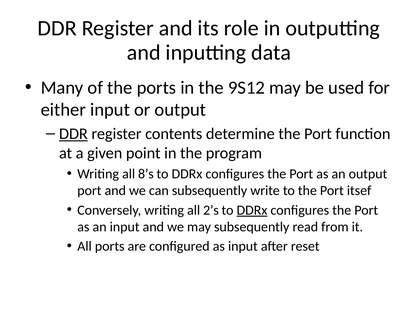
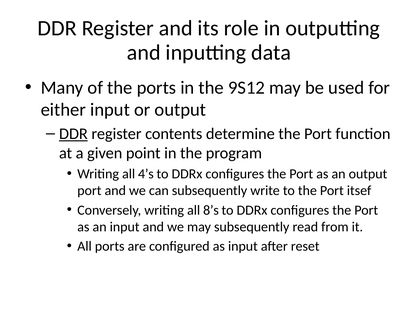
8’s: 8’s -> 4’s (146, 174)
2’s: 2’s -> 8’s (211, 210)
DDRx underline: present -> none (252, 210)
